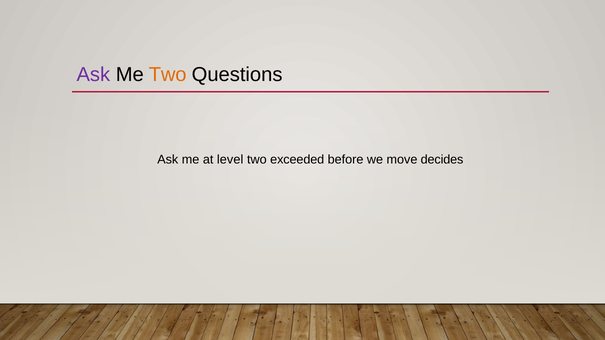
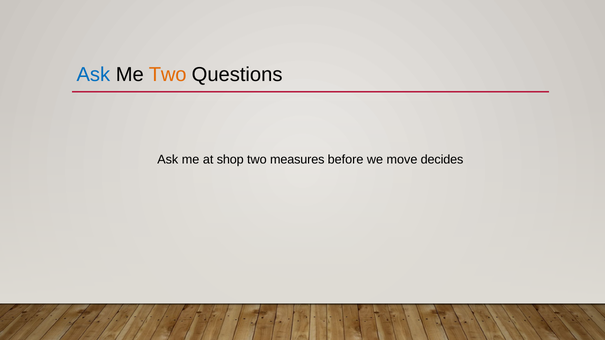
Ask colour: purple -> blue (93, 75)
level: level -> shop (230, 160)
exceeded: exceeded -> measures (297, 160)
